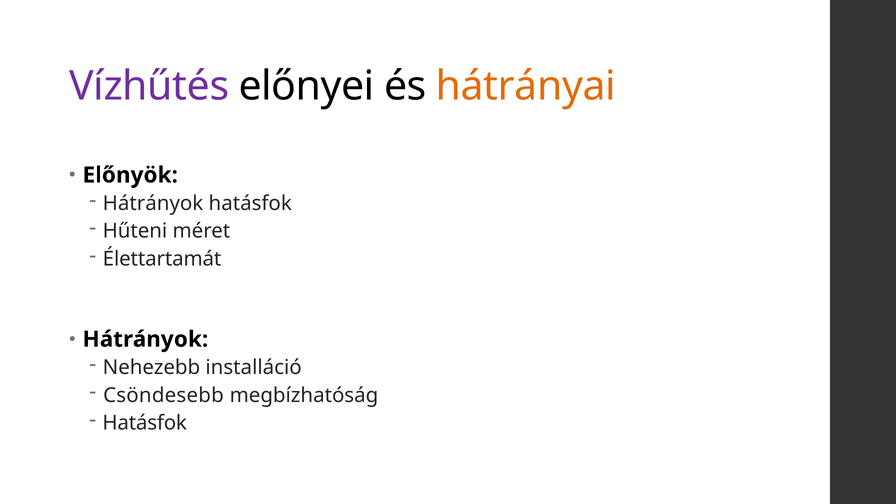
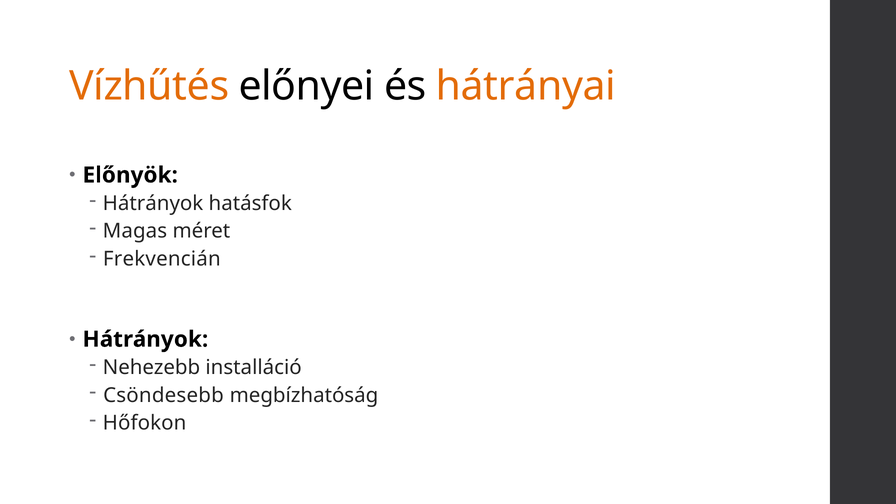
Vízhűtés colour: purple -> orange (149, 86)
Hűteni: Hűteni -> Magas (135, 231)
Élettartamát: Élettartamát -> Frekvencián (162, 259)
Hatásfok: Hatásfok -> Hőfokon (145, 423)
